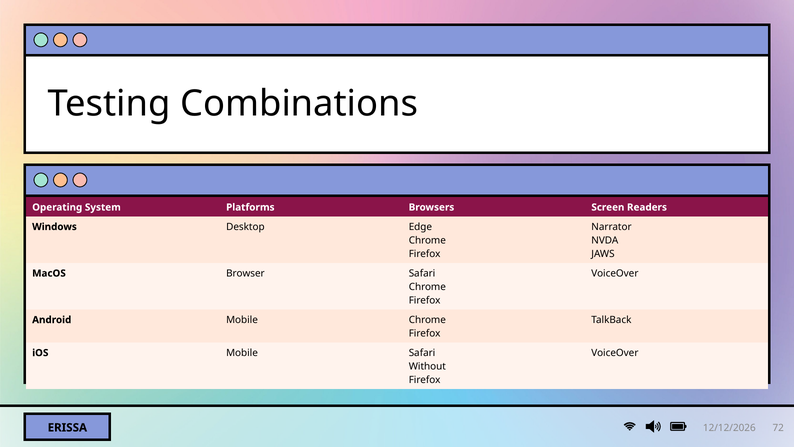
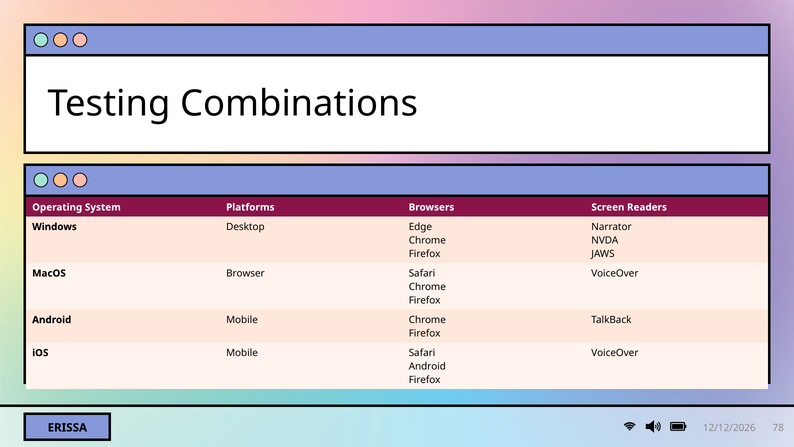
Without: Without -> Android (427, 366)
72: 72 -> 78 (778, 427)
